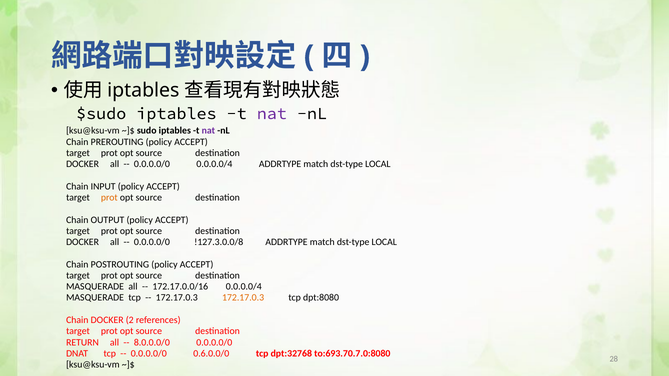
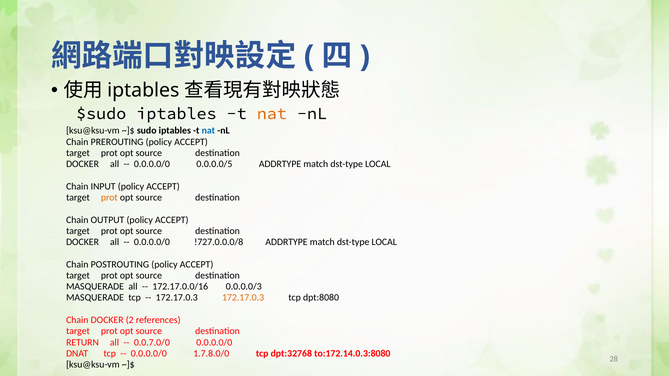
nat colour: purple -> orange (272, 114)
nat colour: purple -> blue (208, 131)
0.0.0.0/0 0.0.0.0/4: 0.0.0.0/4 -> 0.0.0.0/5 (214, 164)
!127.3.0.0/8: !127.3.0.0/8 -> !727.0.0.0/8 (219, 242)
172.17.0.0/16 0.0.0.0/4: 0.0.0.0/4 -> 0.0.0.0/3 (244, 287)
8.0.0.0/0: 8.0.0.0/0 -> 0.0.7.0/0 (152, 343)
0.6.0.0/0: 0.6.0.0/0 -> 1.7.8.0/0 (211, 354)
to:693.70.7.0:8080: to:693.70.7.0:8080 -> to:172.14.0.3:8080 (352, 354)
